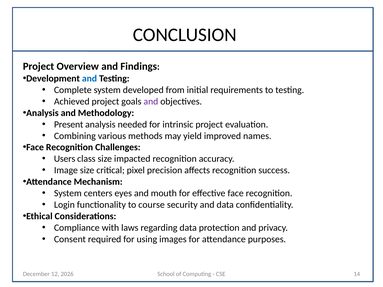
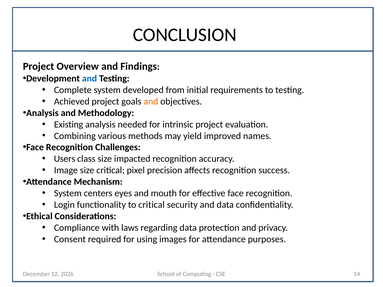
and colour: purple -> orange (151, 102)
Present: Present -> Existing (69, 124)
to course: course -> critical (152, 205)
